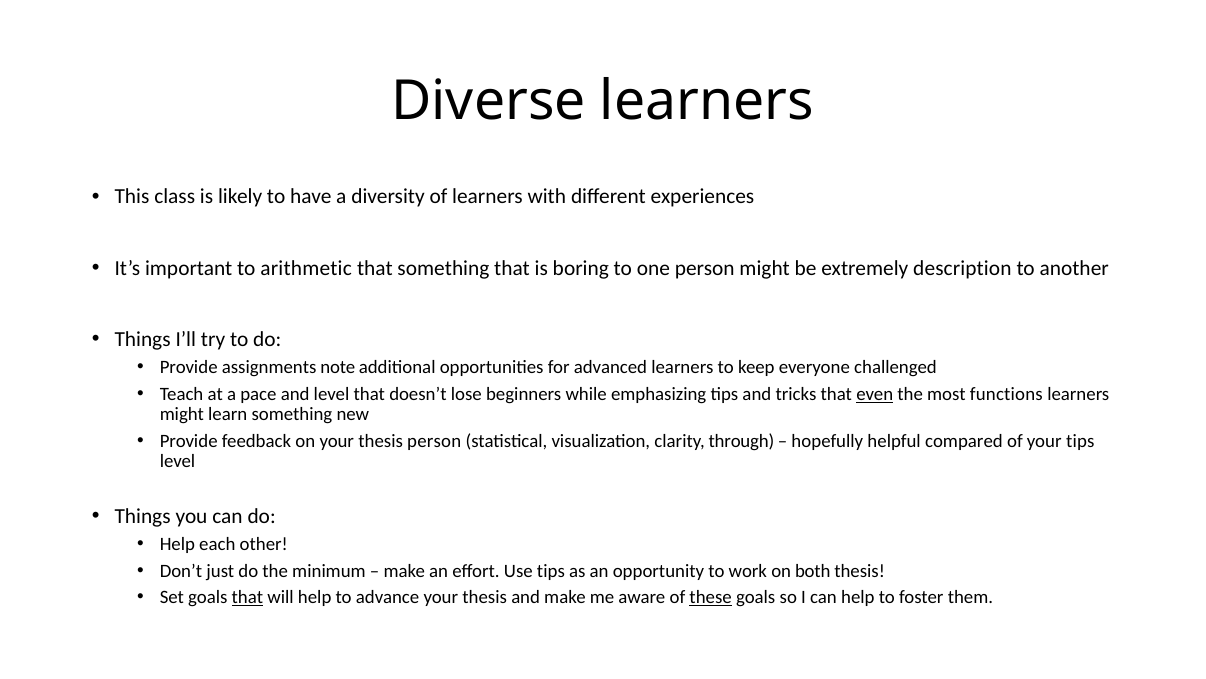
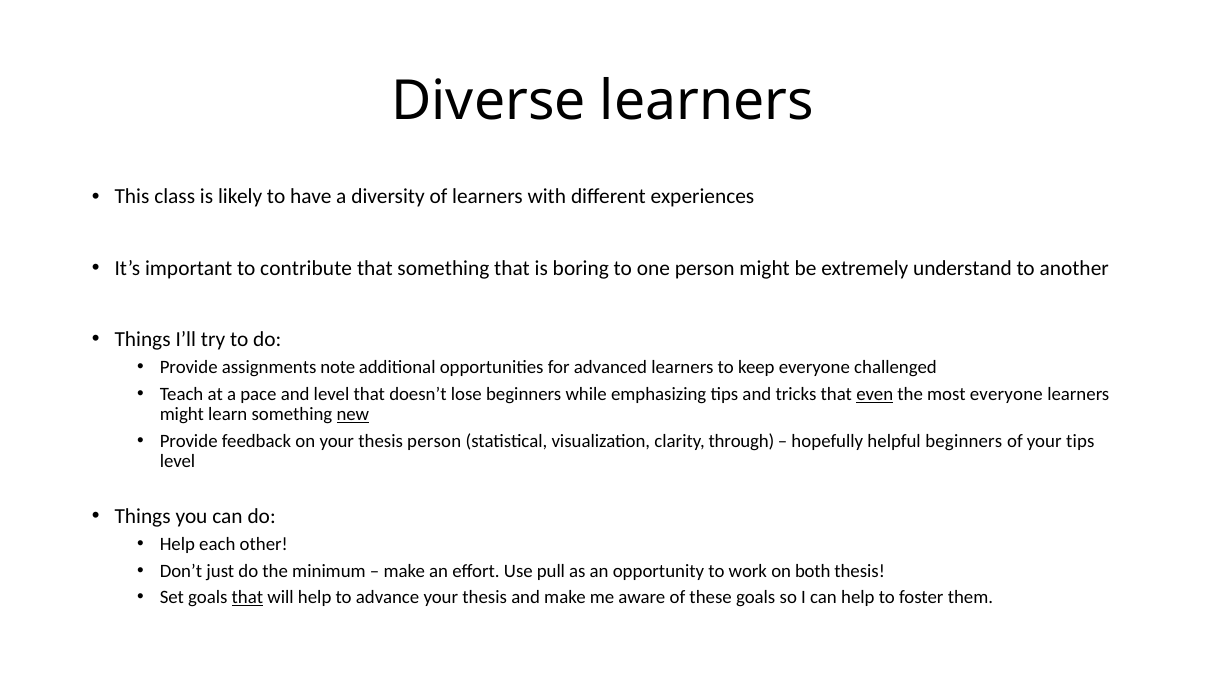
arithmetic: arithmetic -> contribute (306, 268)
description: description -> understand (962, 268)
most functions: functions -> everyone (1006, 394)
new underline: none -> present (353, 414)
helpful compared: compared -> beginners (964, 441)
Use tips: tips -> pull (551, 570)
these underline: present -> none (711, 597)
